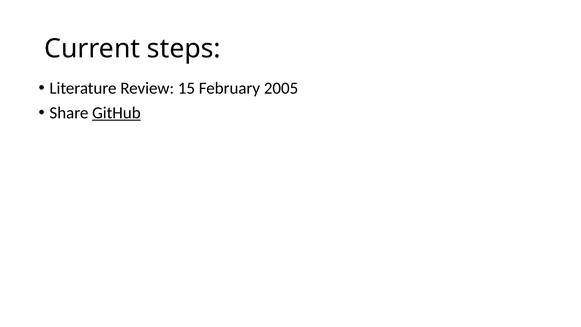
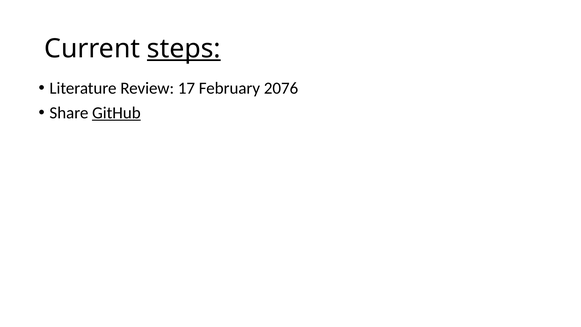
steps underline: none -> present (184, 49)
15: 15 -> 17 (186, 88)
2005: 2005 -> 2076 (281, 88)
